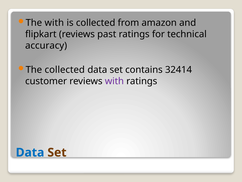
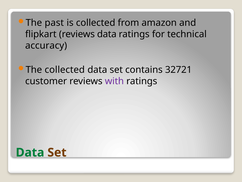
The with: with -> past (54, 23)
reviews past: past -> data (107, 34)
32414: 32414 -> 32721 (178, 70)
Data colour: blue -> green (30, 152)
